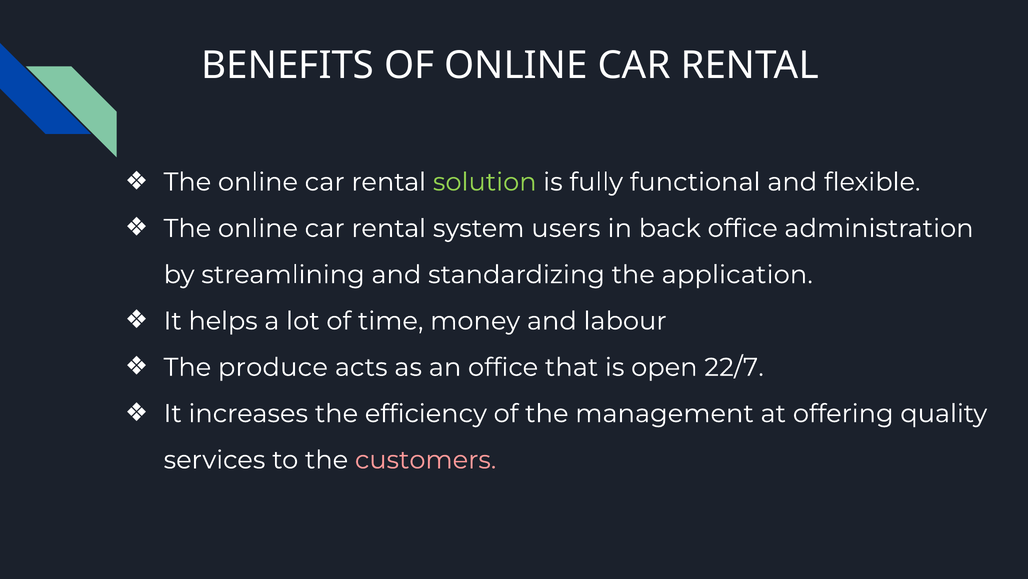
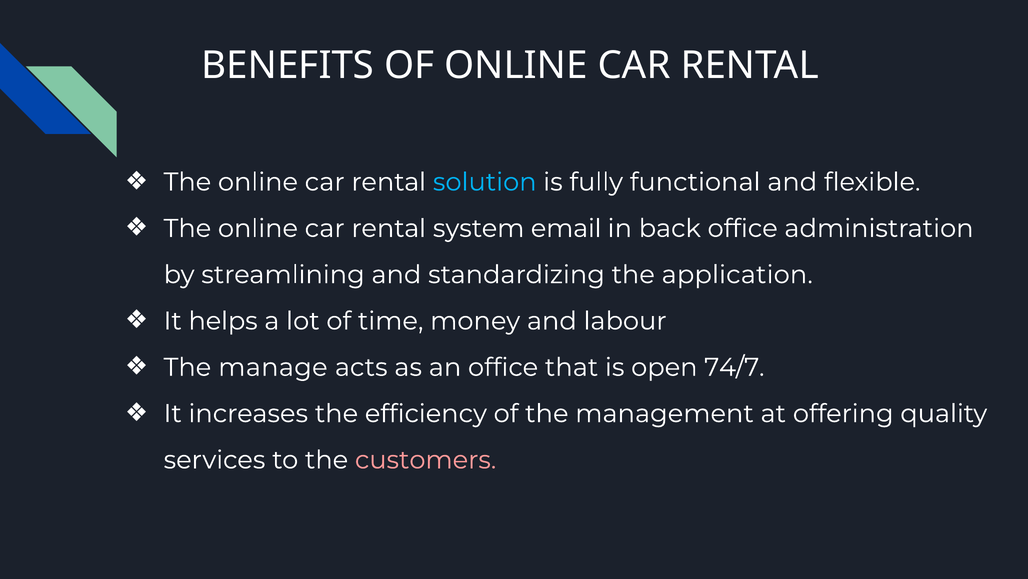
solution colour: light green -> light blue (485, 182)
users: users -> email (566, 228)
produce: produce -> manage (273, 367)
22/7: 22/7 -> 74/7 (734, 367)
